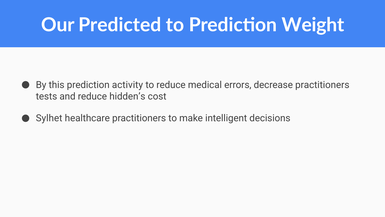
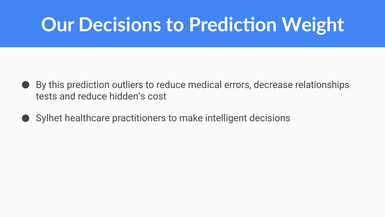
Our Predicted: Predicted -> Decisions (120, 25)
activity: activity -> outliers (128, 85)
decrease practitioners: practitioners -> relationships (322, 85)
